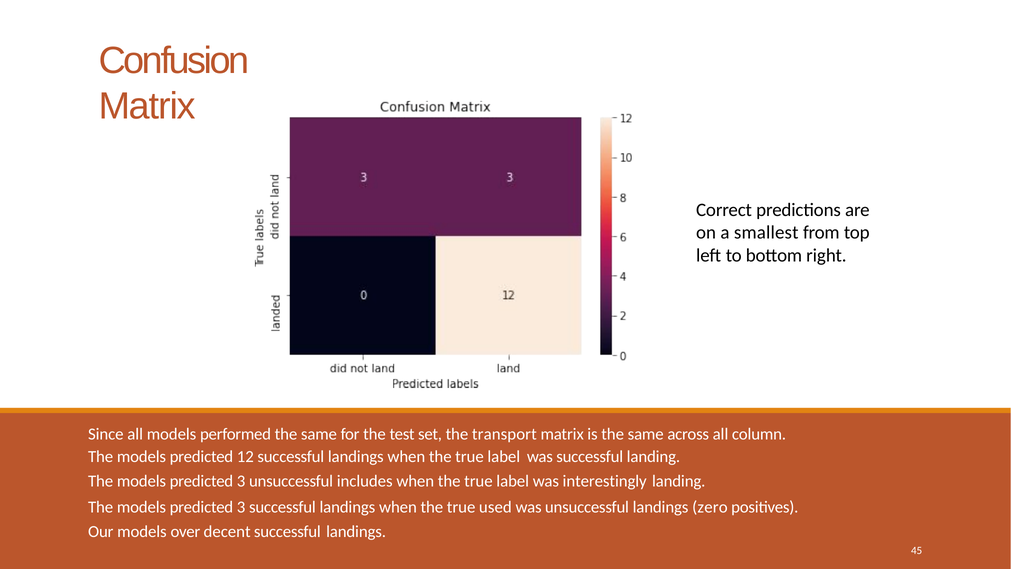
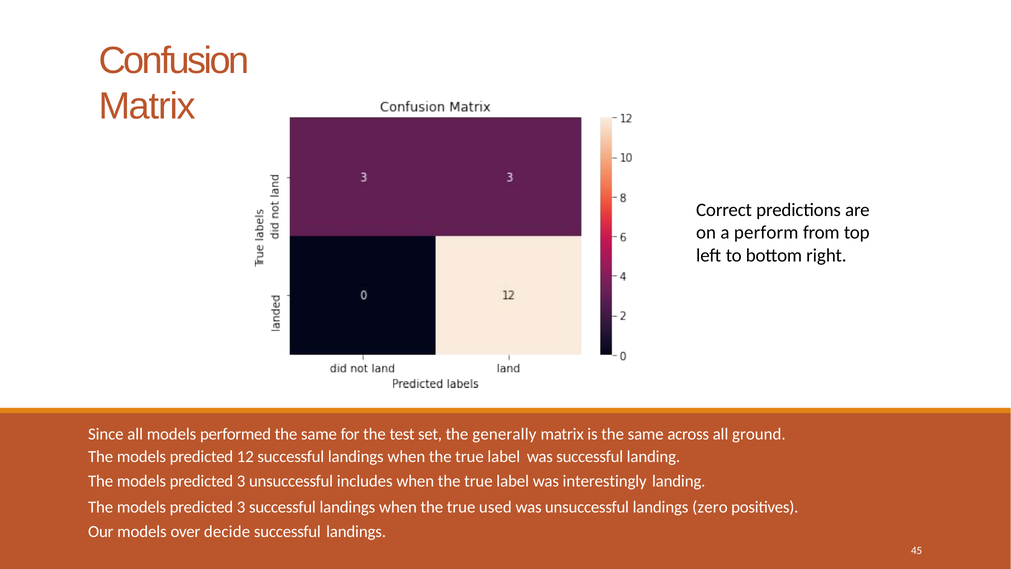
smallest: smallest -> perform (766, 233)
transport: transport -> generally (504, 434)
column: column -> ground (759, 434)
decent: decent -> decide (227, 532)
